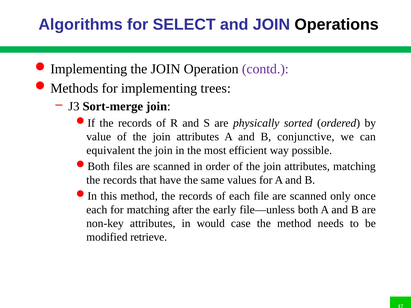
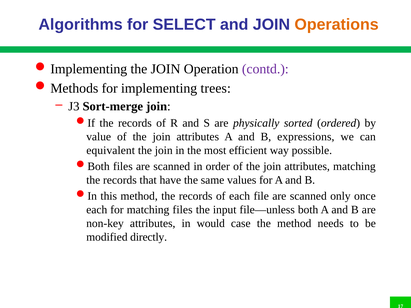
Operations colour: black -> orange (337, 24)
conjunctive: conjunctive -> expressions (306, 137)
matching after: after -> files (183, 210)
early: early -> input (225, 210)
retrieve: retrieve -> directly (149, 237)
